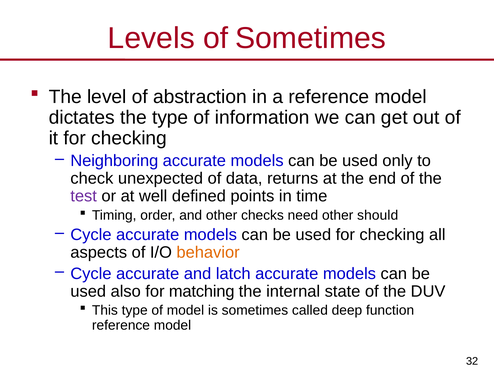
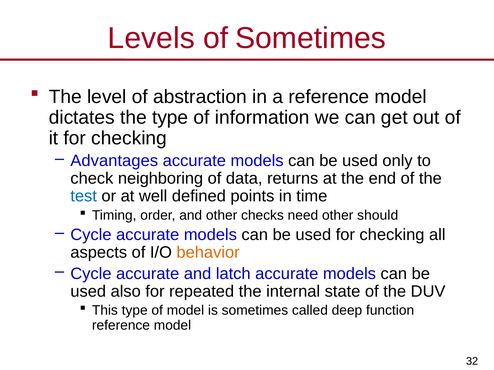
Neighboring: Neighboring -> Advantages (114, 161)
unexpected: unexpected -> neighboring (161, 179)
test colour: purple -> blue (84, 197)
matching: matching -> repeated (202, 292)
